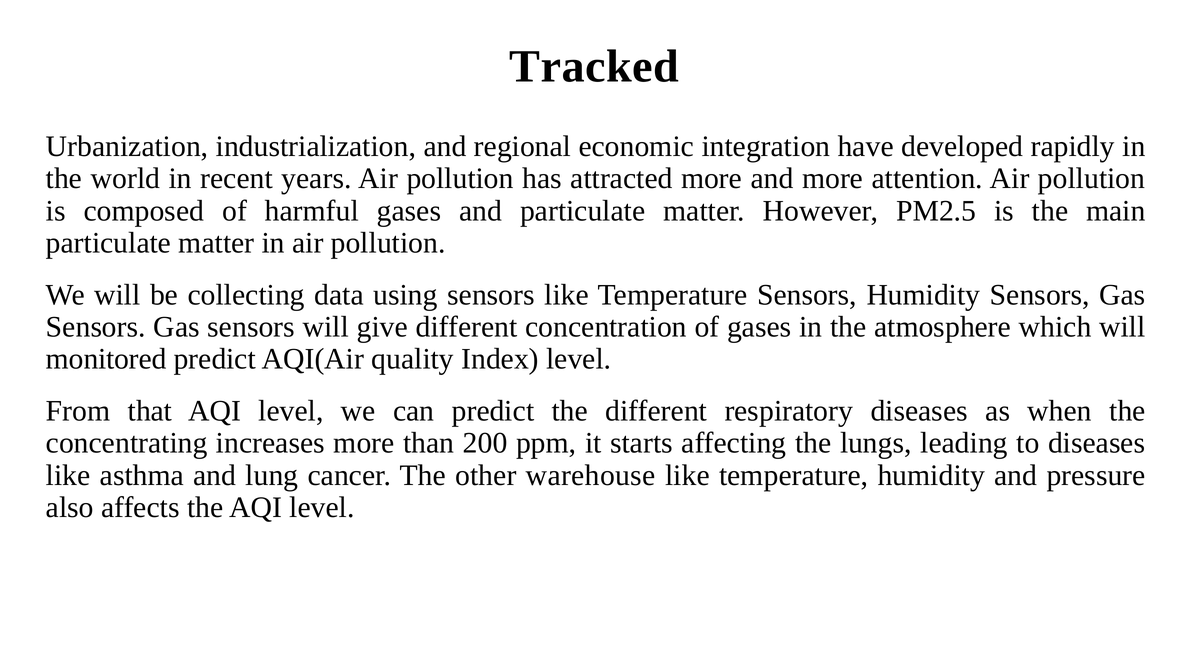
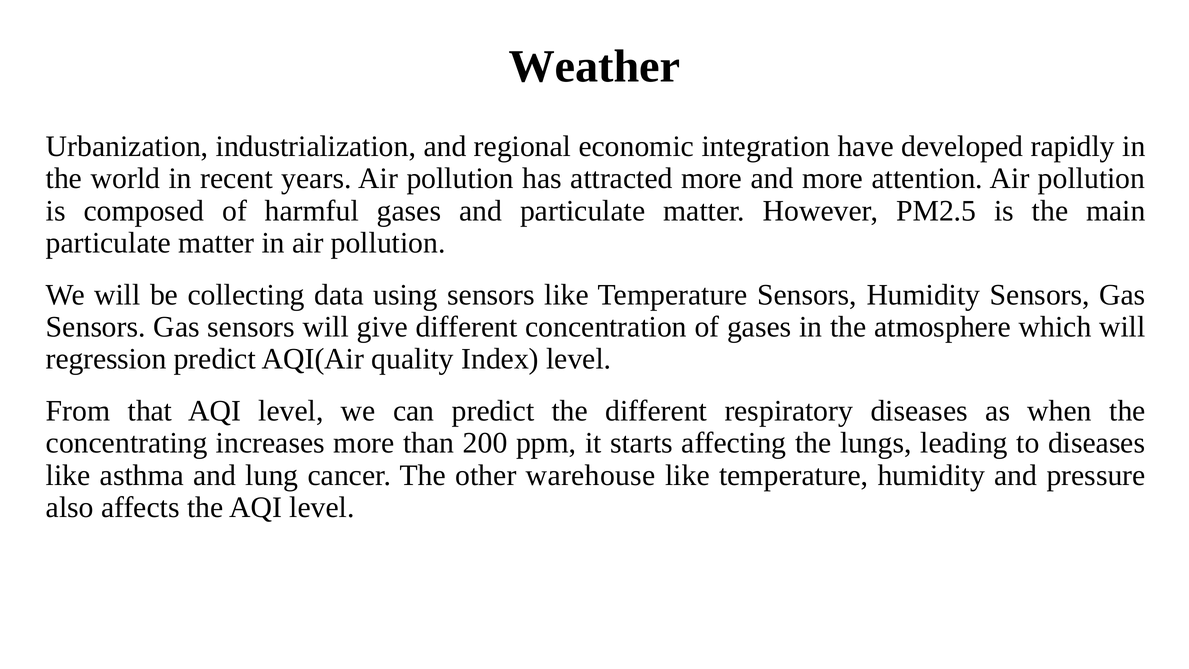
Tracked: Tracked -> Weather (594, 67)
monitored: monitored -> regression (106, 359)
